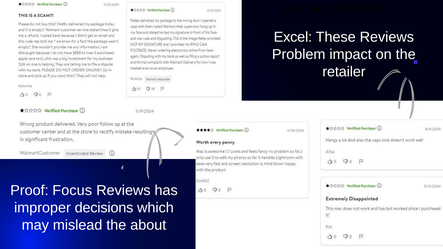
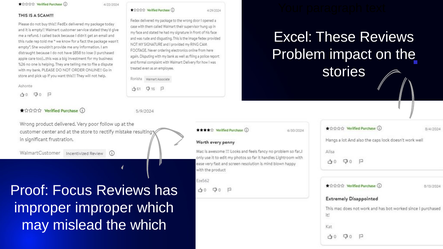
retailer: retailer -> stories (344, 72)
improper decisions: decisions -> improper (104, 208)
the about: about -> which (148, 225)
